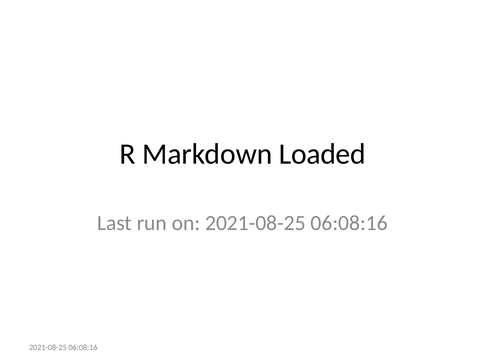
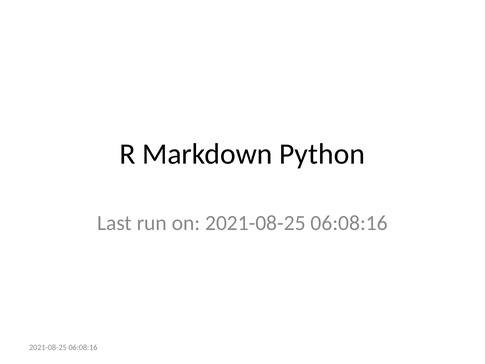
Loaded: Loaded -> Python (322, 154)
